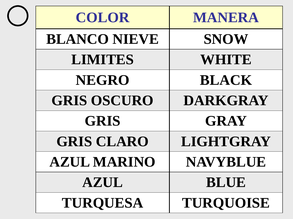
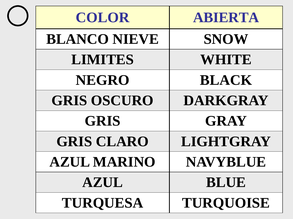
MANERA: MANERA -> ABIERTA (226, 18)
